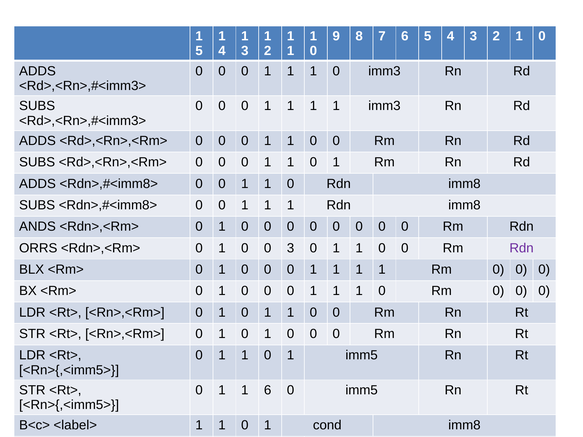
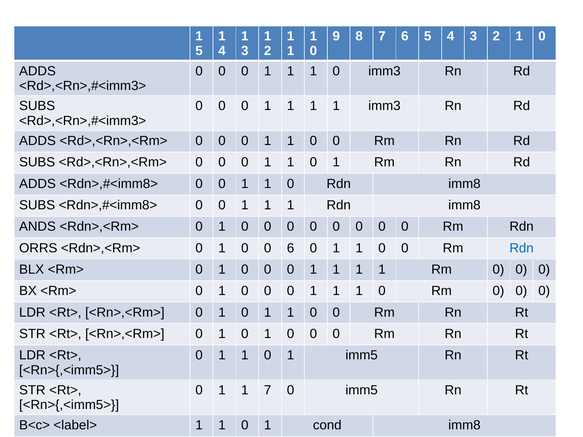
0 3: 3 -> 6 (291, 248)
Rdn colour: purple -> blue (522, 248)
1 6: 6 -> 7 (268, 390)
